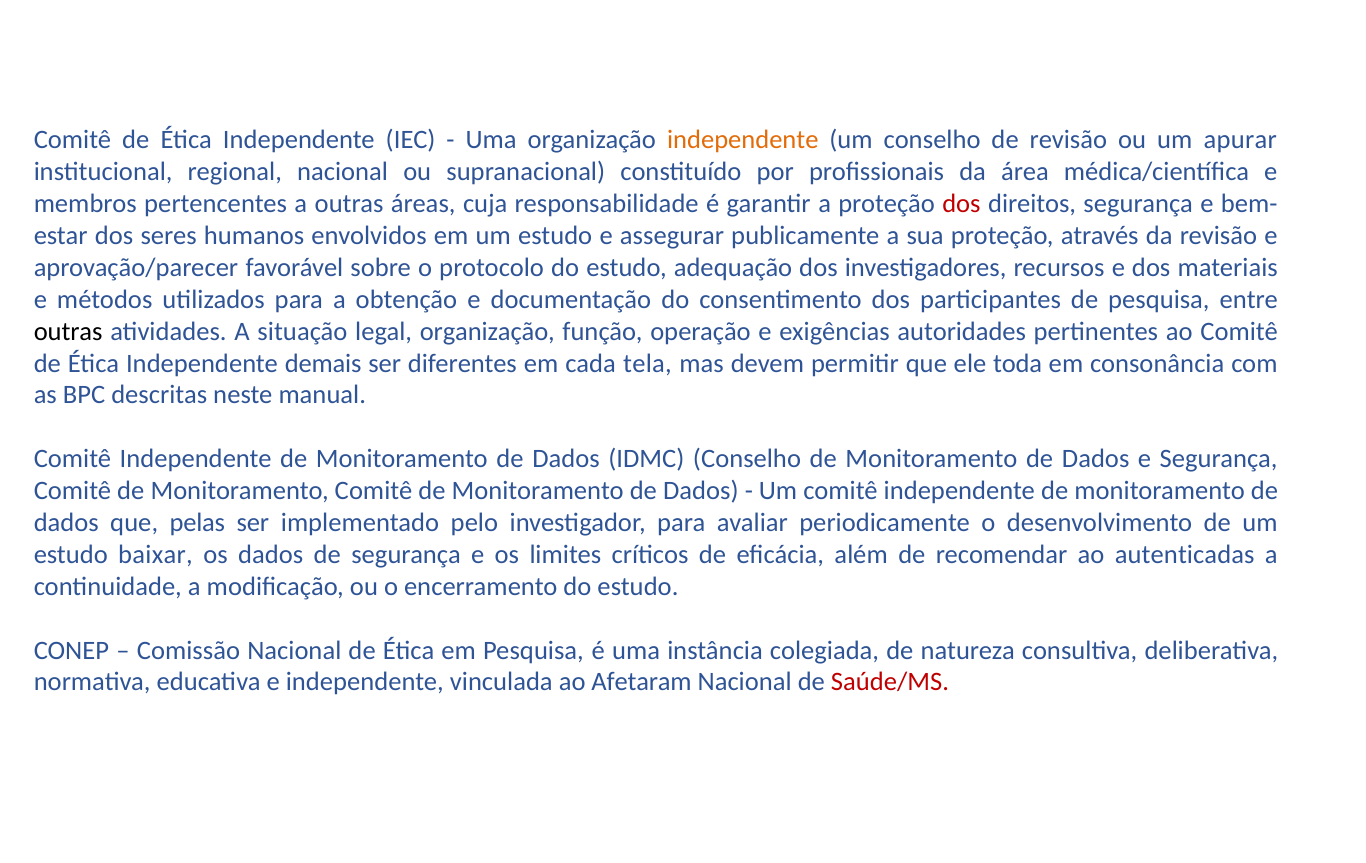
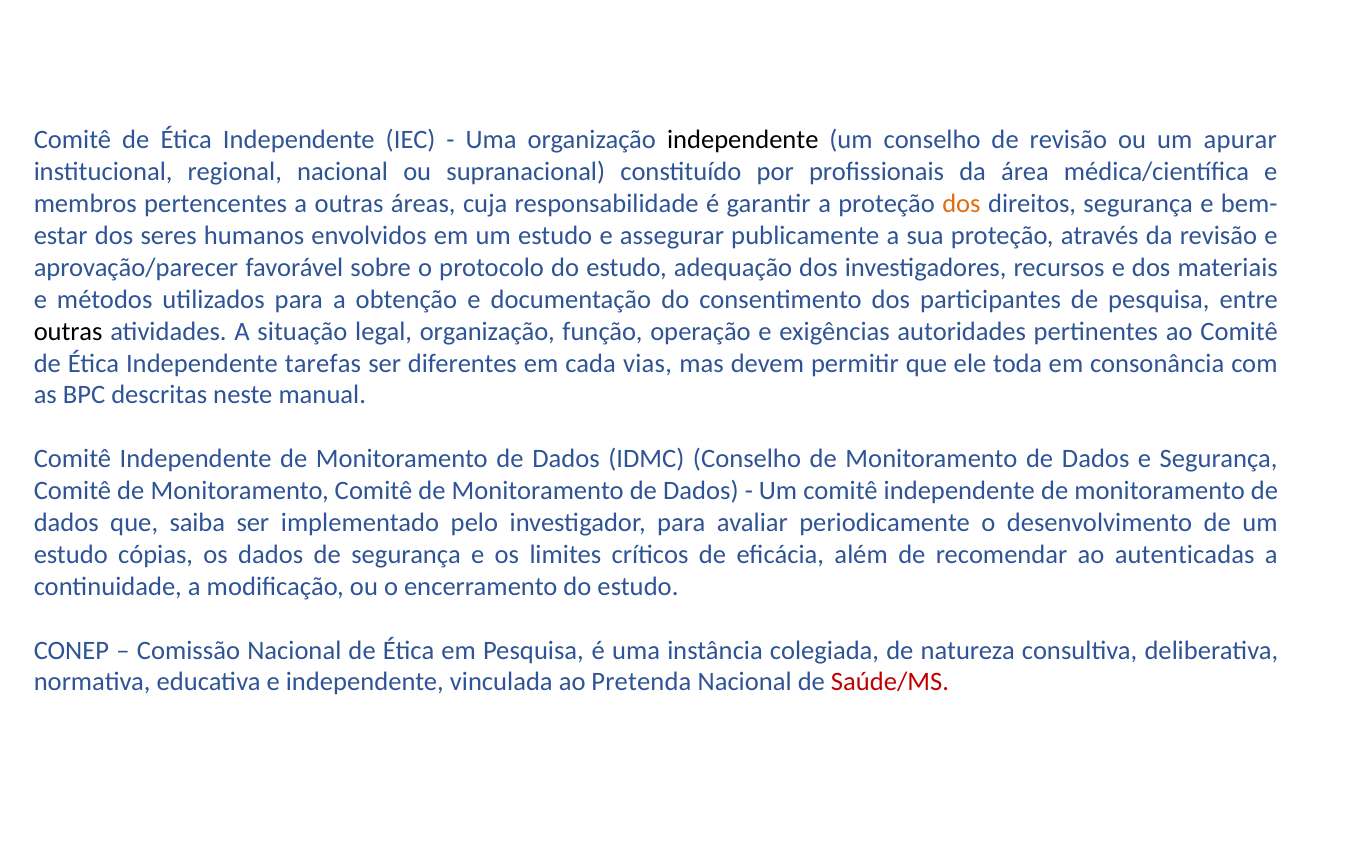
independente colour: orange -> black (743, 140)
dos colour: red -> orange (961, 204)
demais: demais -> tarefas (323, 363)
tela: tela -> vias (647, 363)
pelas: pelas -> saiba (197, 523)
baixar: baixar -> cópias (156, 555)
Afetaram: Afetaram -> Pretenda (641, 682)
